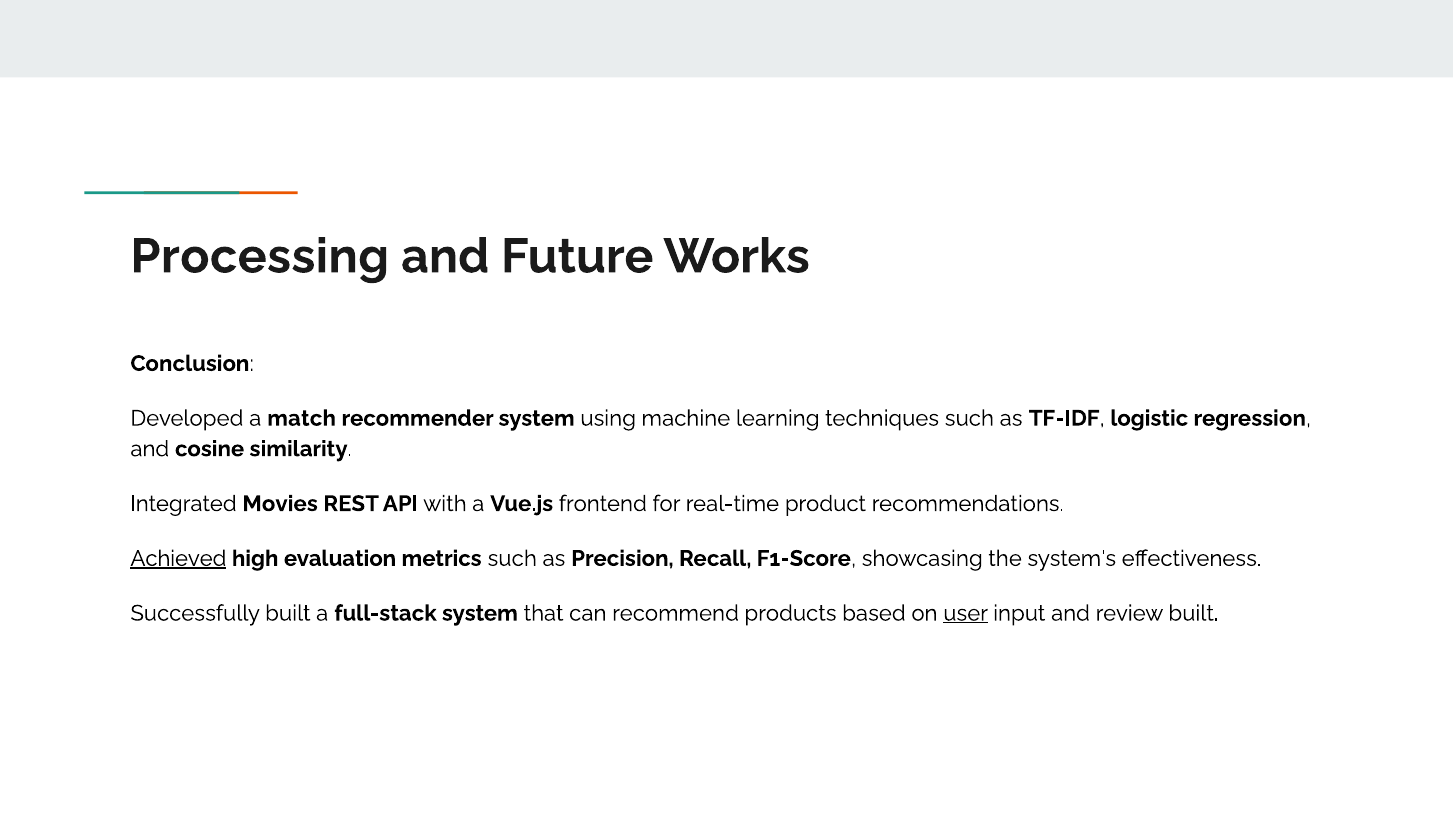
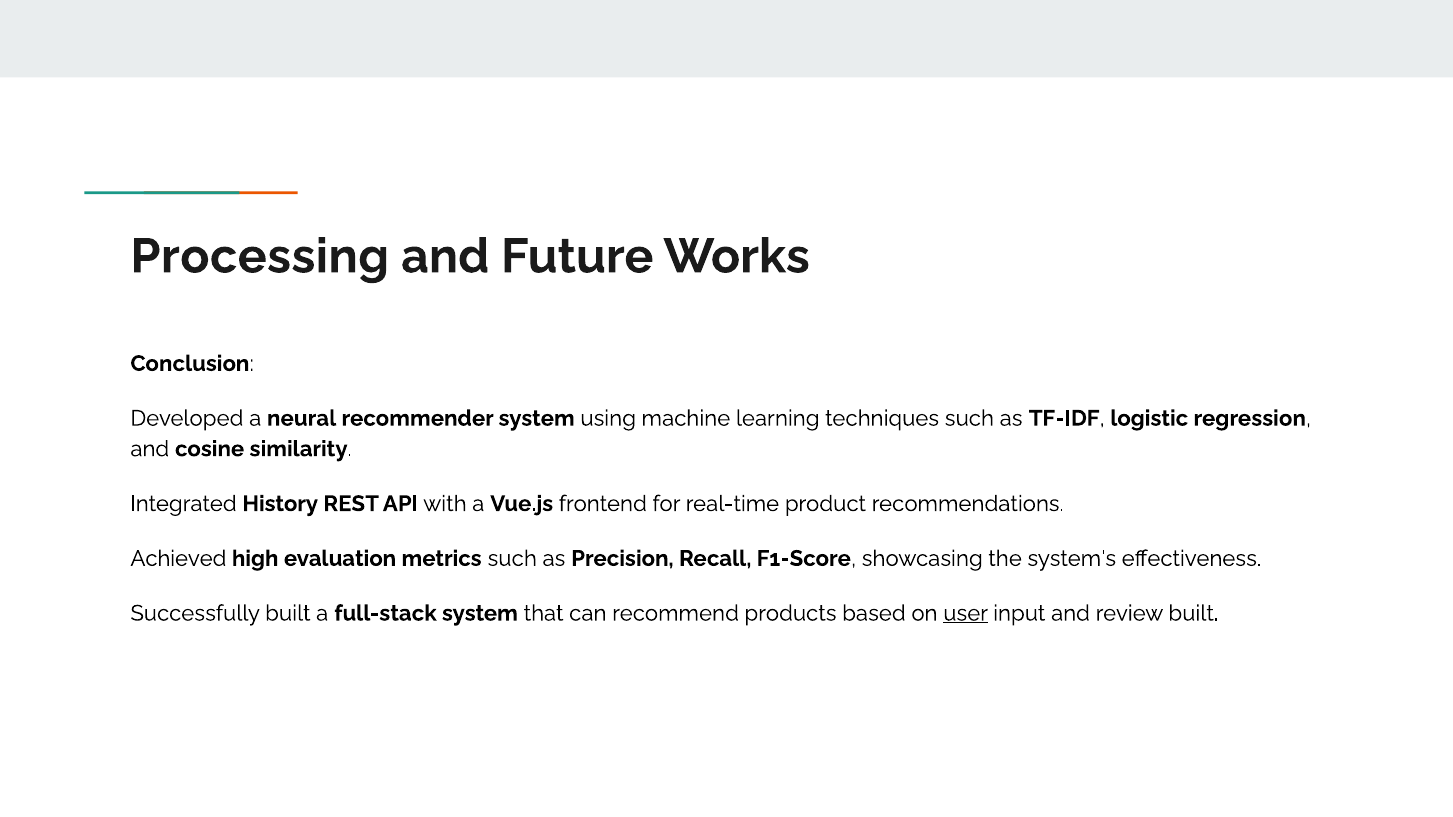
match: match -> neural (302, 419)
Movies: Movies -> History (280, 504)
Achieved underline: present -> none (178, 559)
